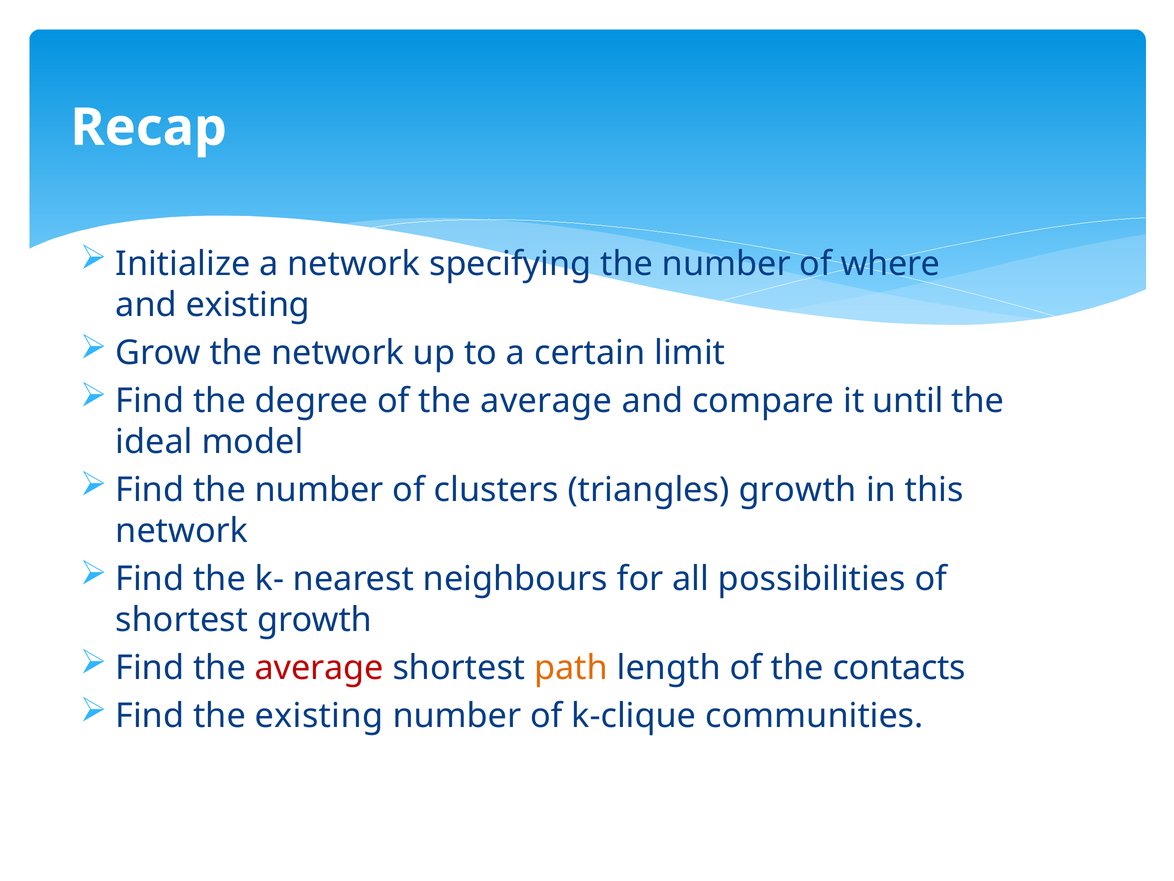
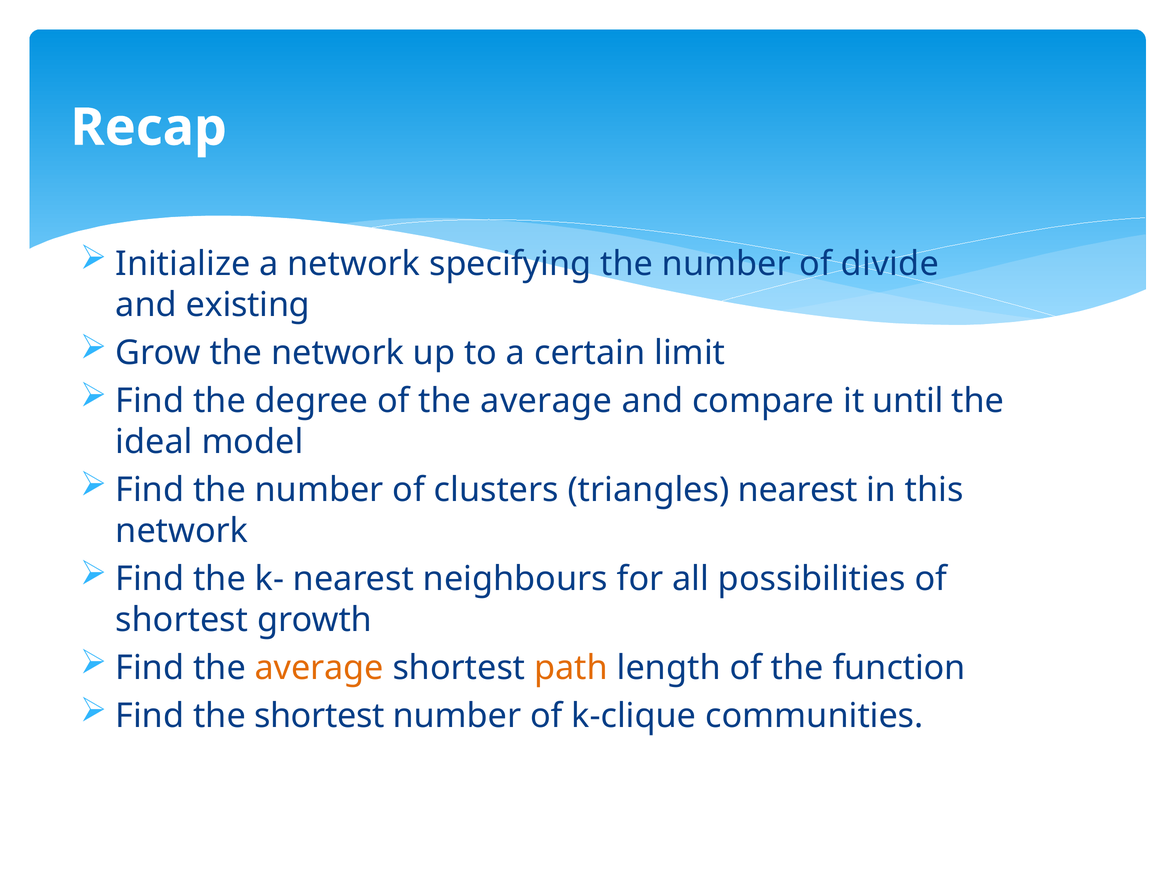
where: where -> divide (890, 264)
triangles growth: growth -> nearest (798, 490)
average colour: red -> orange (319, 668)
contacts: contacts -> function (899, 668)
the existing: existing -> shortest (319, 716)
